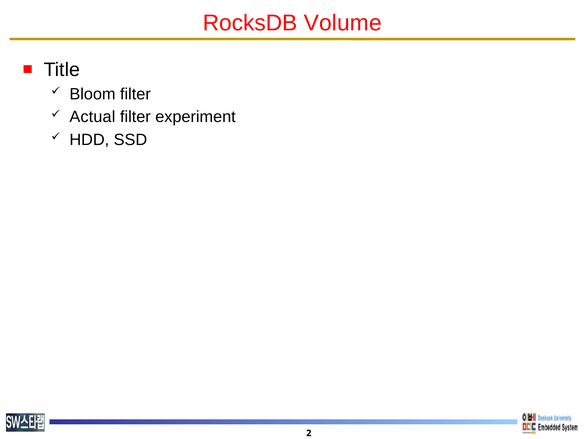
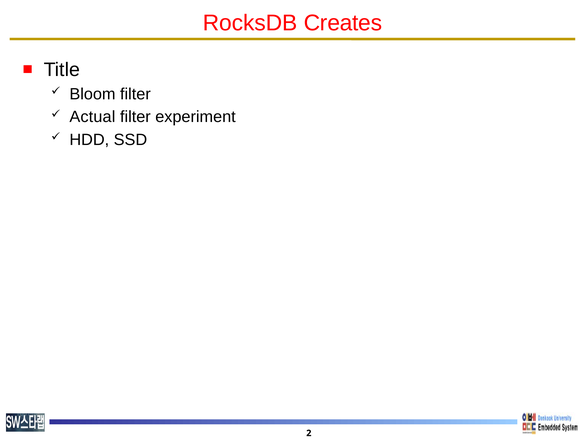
Volume: Volume -> Creates (343, 23)
